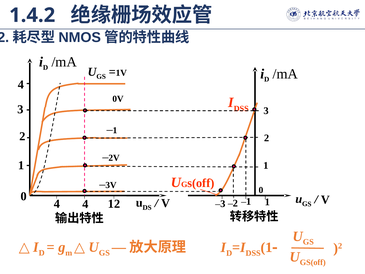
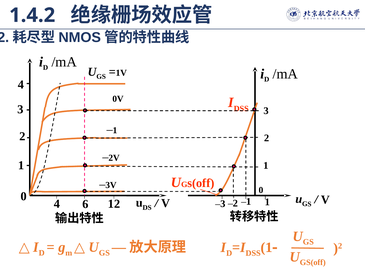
4 4: 4 -> 6 (85, 204)
